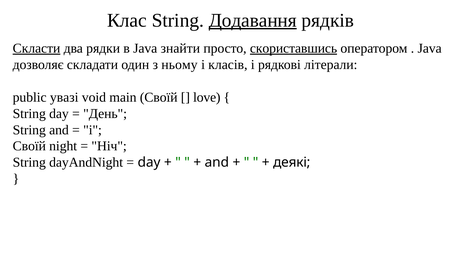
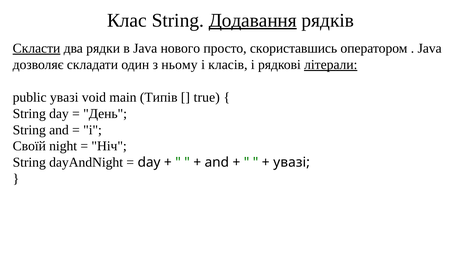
знайти: знайти -> нового (180, 48)
скориставшись underline: present -> none (294, 48)
літерали underline: none -> present (331, 65)
main Своїй: Своїй -> Типів (159, 97)
love: love -> true (207, 97)
деякі: деякі -> увазі (292, 163)
